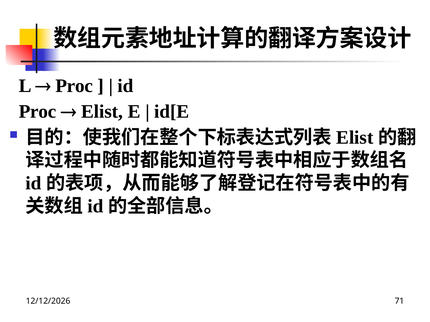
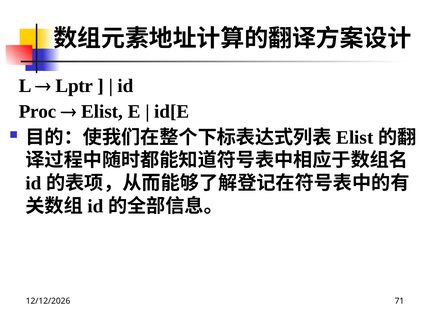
Proc: Proc -> Lptr (74, 86)
